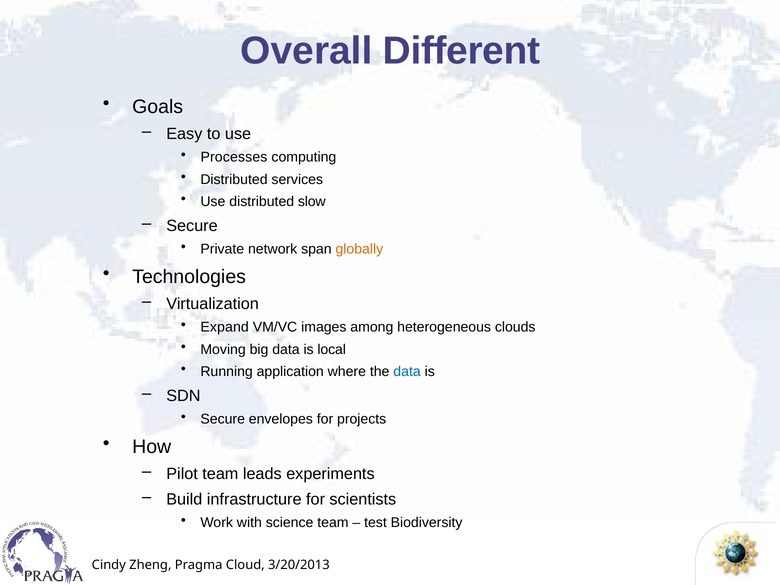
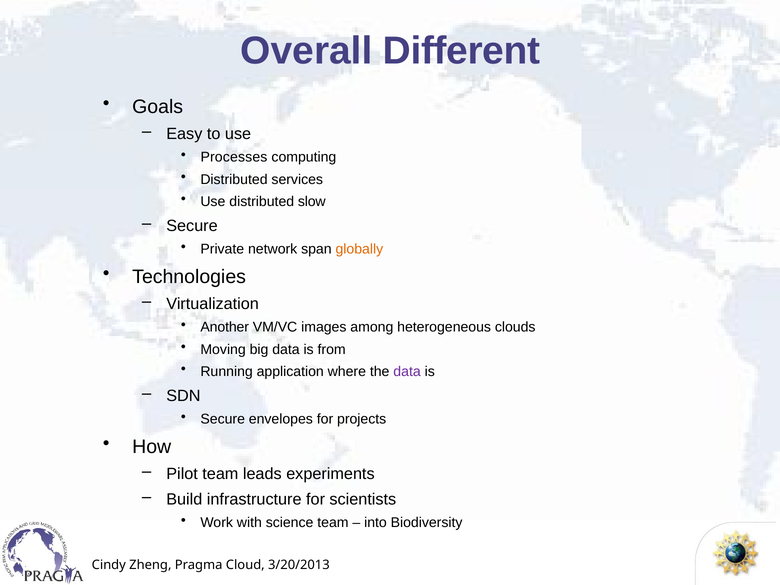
Expand: Expand -> Another (225, 327)
local: local -> from (332, 349)
data colour: blue -> purple (407, 371)
test: test -> into (375, 523)
